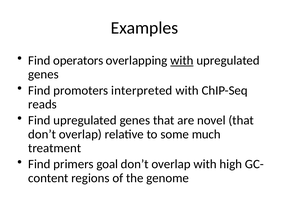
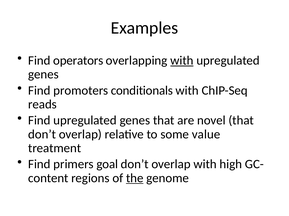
interpreted: interpreted -> conditionals (142, 91)
much: much -> value (206, 135)
the underline: none -> present (135, 179)
